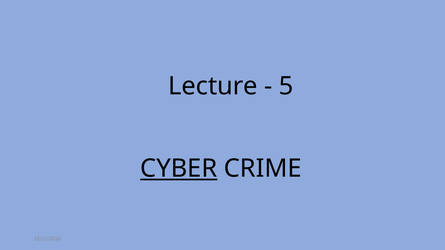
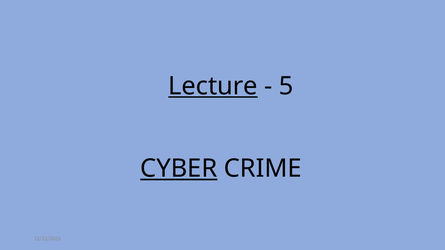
Lecture underline: none -> present (213, 86)
